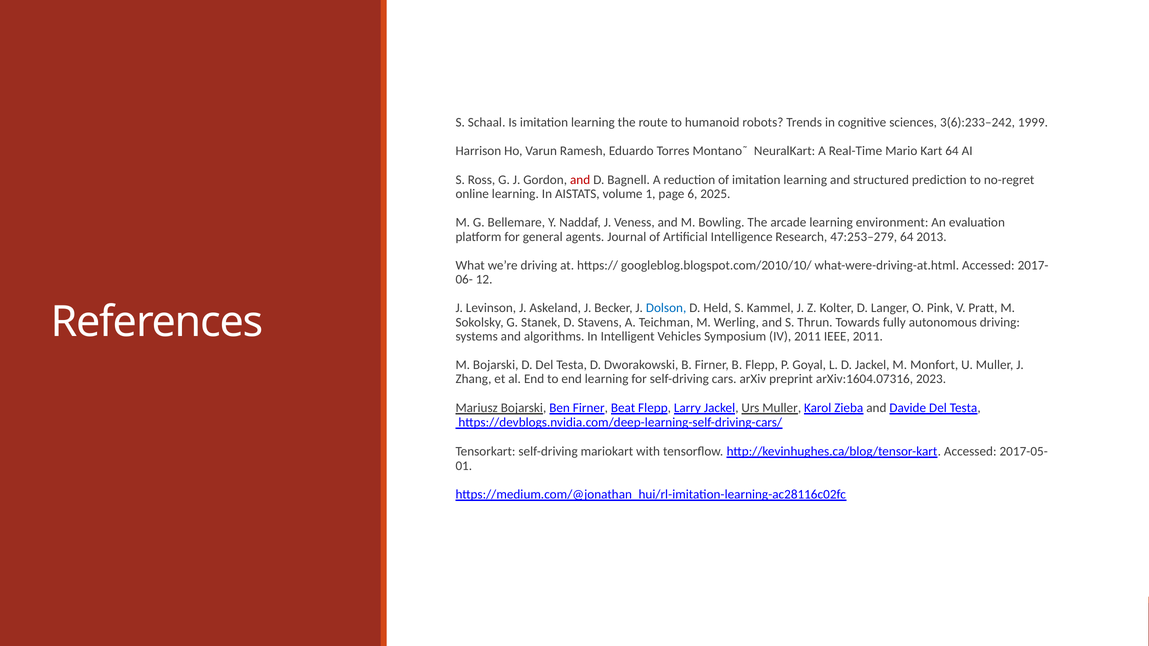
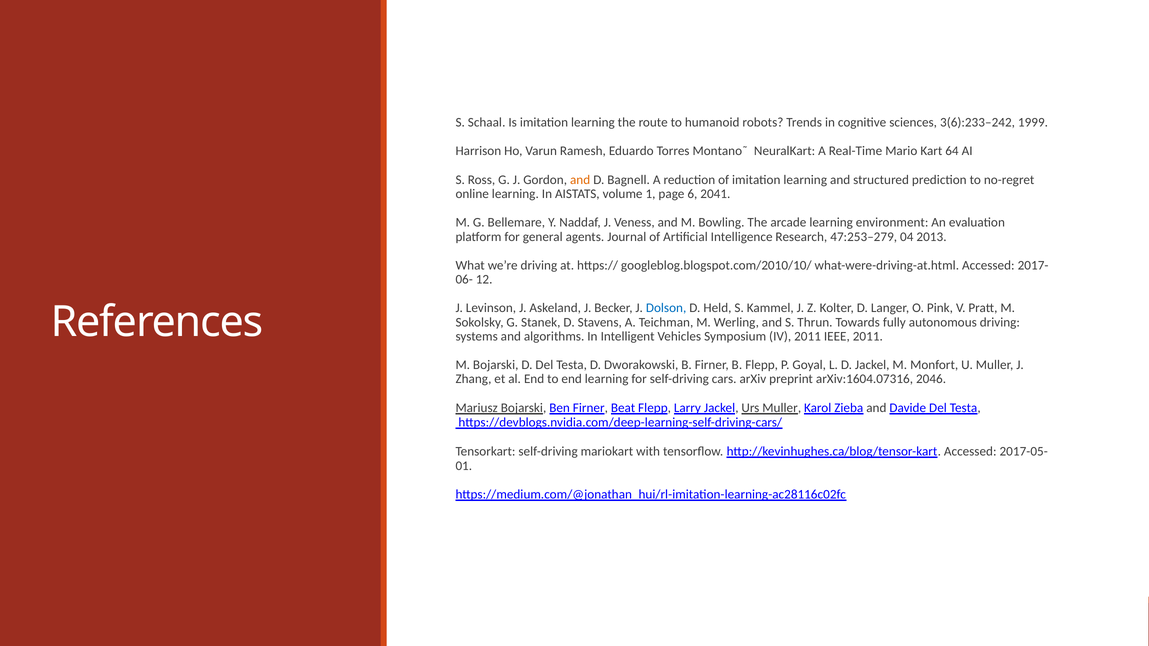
and colour: red -> orange (580, 180)
2025: 2025 -> 2041 (715, 194)
47:253–279 64: 64 -> 04 (907, 237)
2023: 2023 -> 2046 (931, 379)
